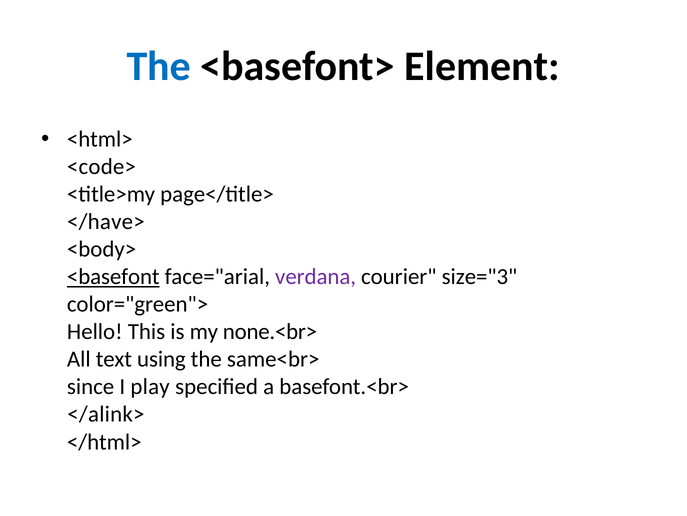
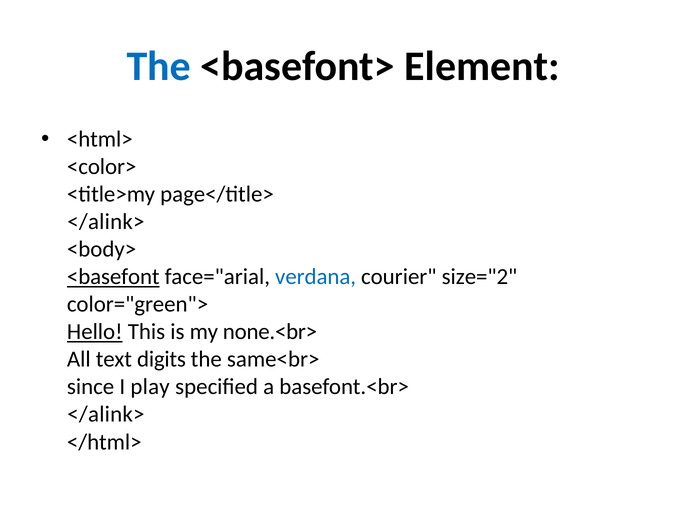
<code>: <code> -> <color> (102, 166)
</have>: </have> -> </alink> (106, 221)
verdana colour: purple -> blue (316, 276)
size="3: size="3 -> size="2 (479, 276)
Hello underline: none -> present (95, 331)
using: using -> digits (161, 359)
